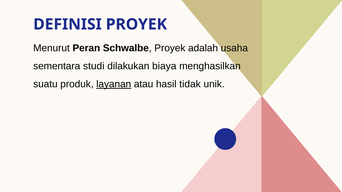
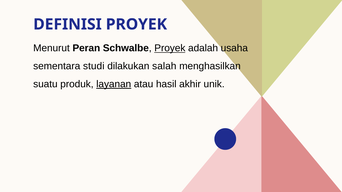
Proyek underline: none -> present (170, 48)
biaya: biaya -> salah (164, 66)
tidak: tidak -> akhir (190, 84)
